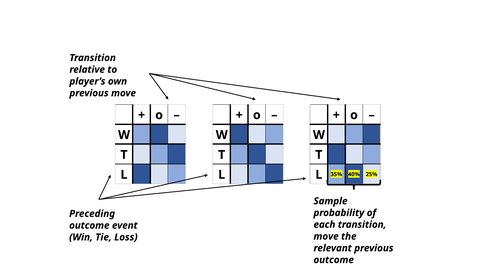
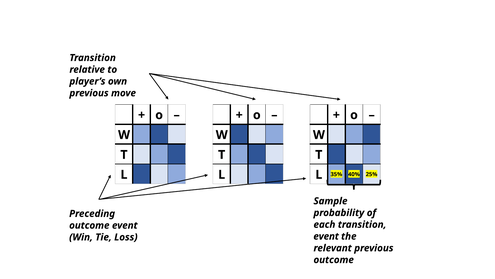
move: move -> event (326, 236)
